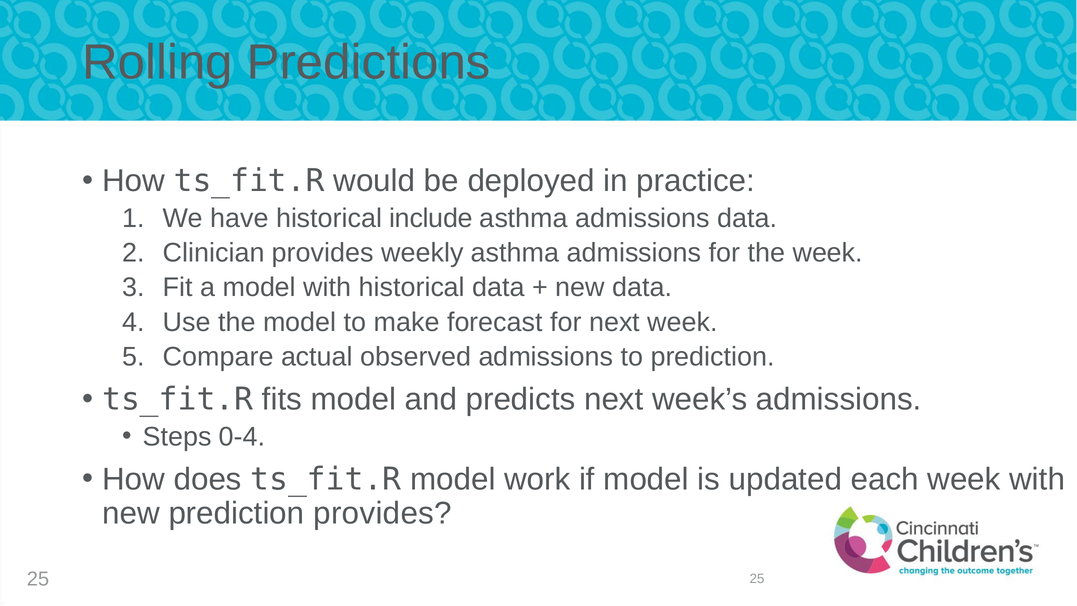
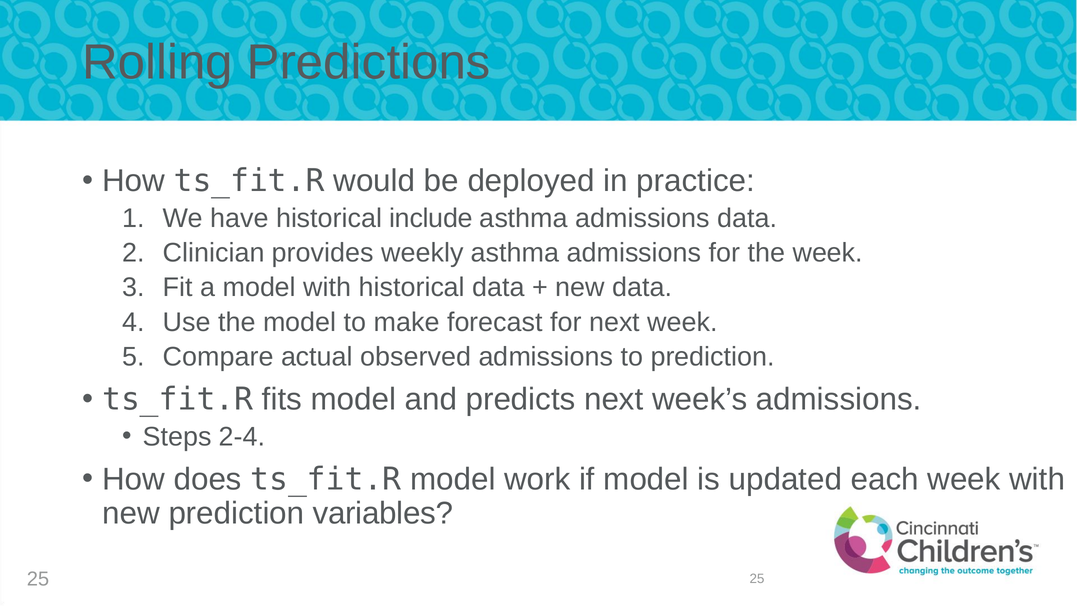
0-4: 0-4 -> 2-4 (242, 437)
prediction provides: provides -> variables (383, 513)
